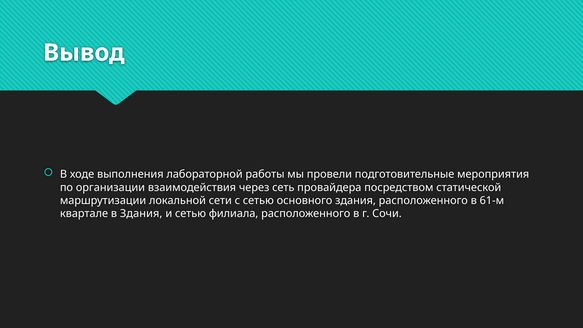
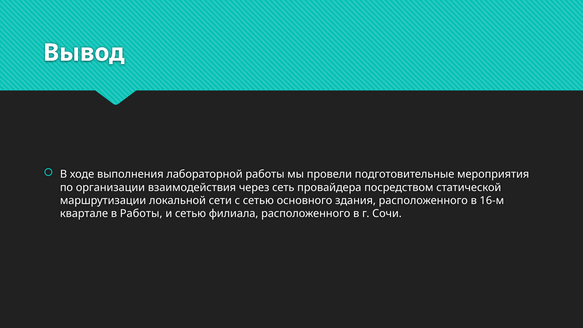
61-м: 61-м -> 16-м (492, 201)
в Здания: Здания -> Работы (141, 214)
